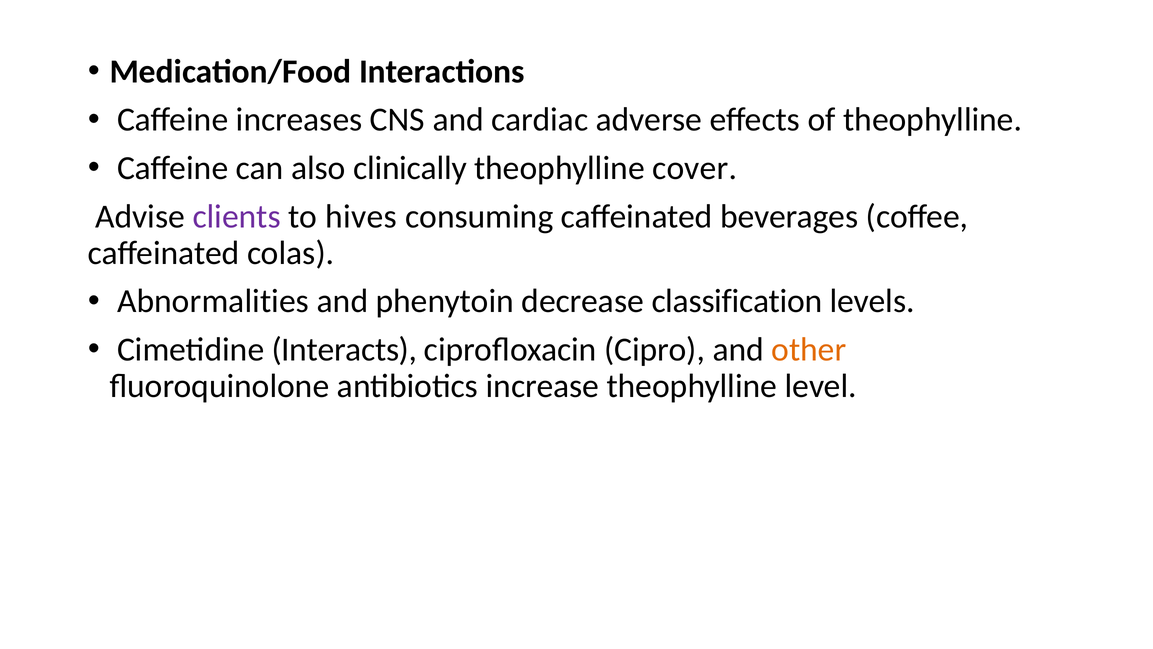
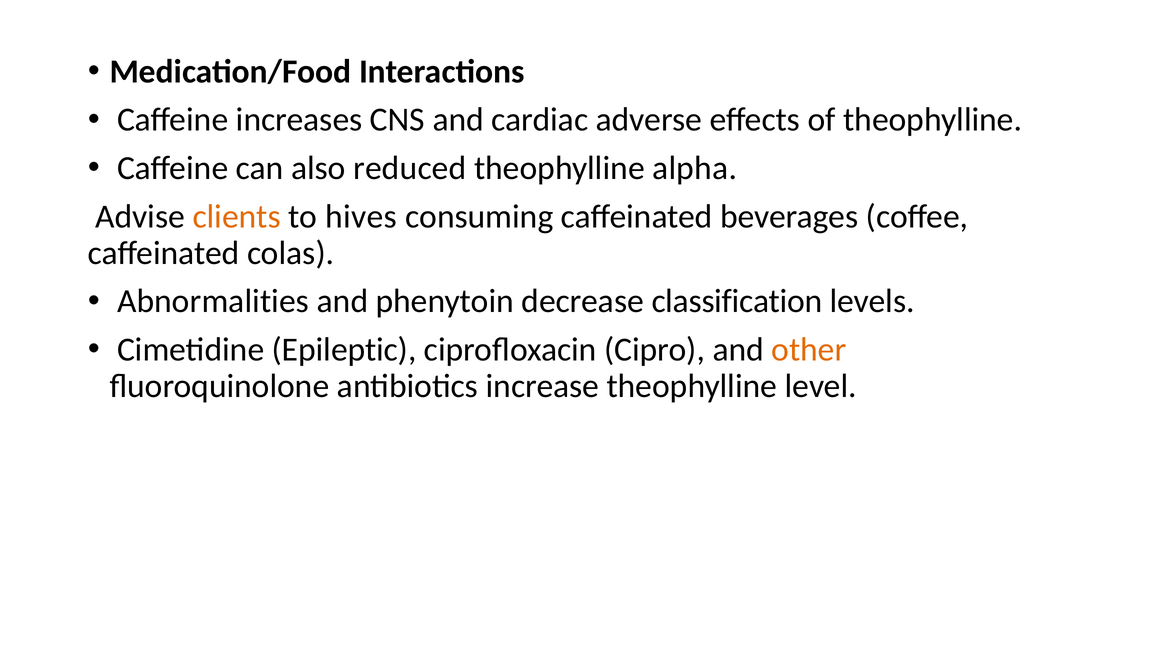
clinically: clinically -> reduced (410, 168)
cover: cover -> alpha (695, 168)
clients colour: purple -> orange (237, 216)
Interacts: Interacts -> Epileptic (344, 349)
